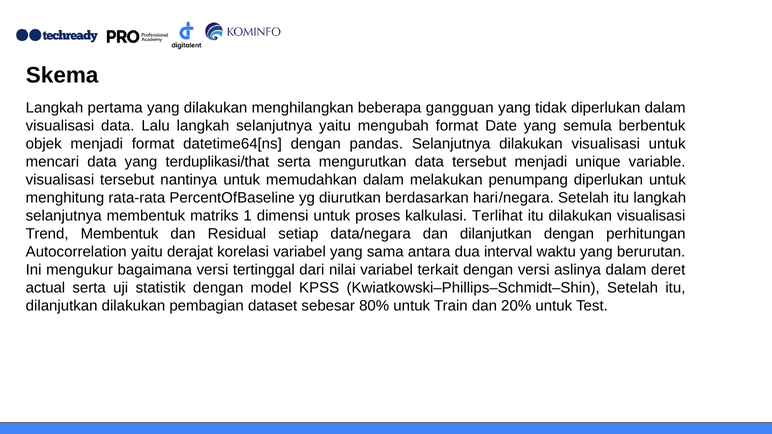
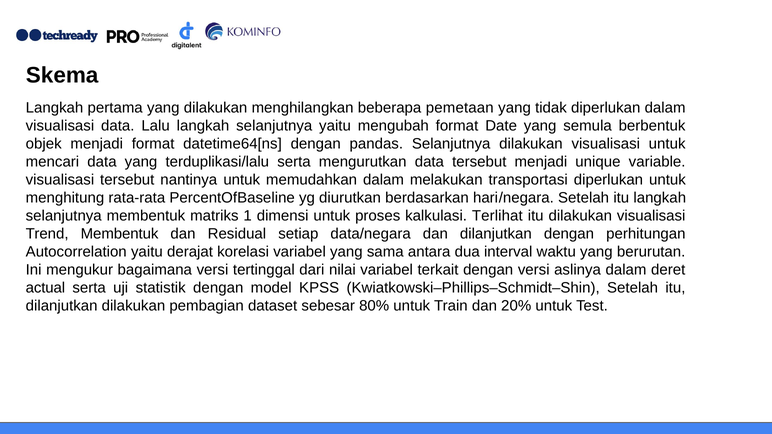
gangguan: gangguan -> pemetaan (460, 108)
terduplikasi/that: terduplikasi/that -> terduplikasi/lalu (217, 162)
penumpang: penumpang -> transportasi (528, 180)
